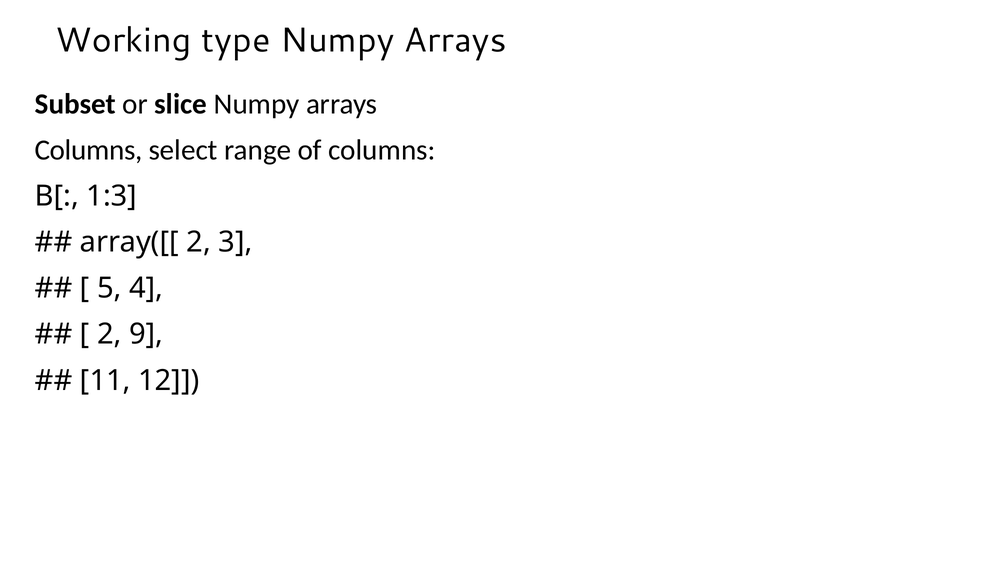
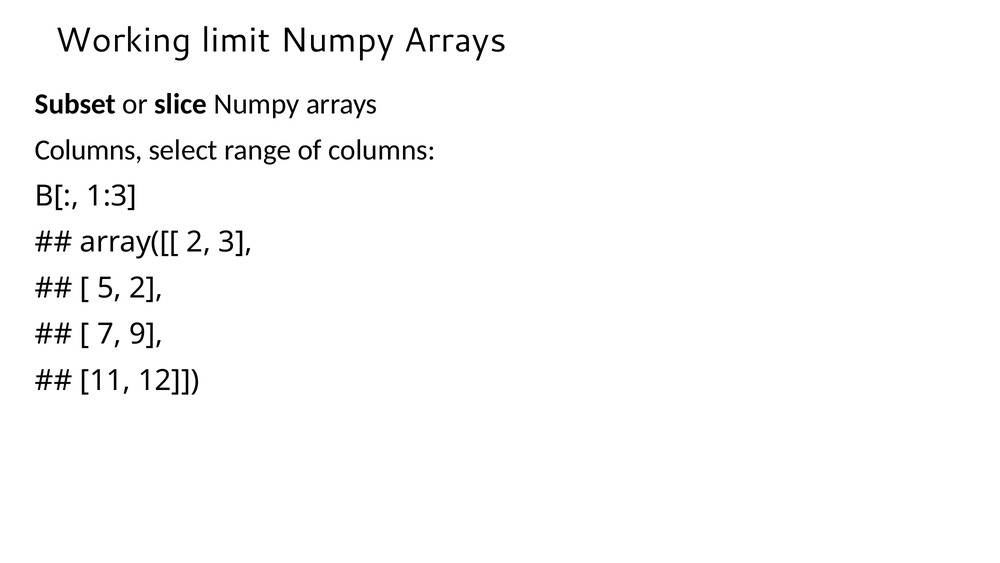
type: type -> limit (236, 40)
5 4: 4 -> 2 (146, 288)
2: 2 -> 7 (109, 334)
